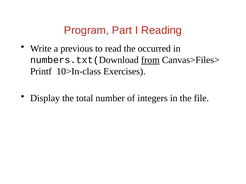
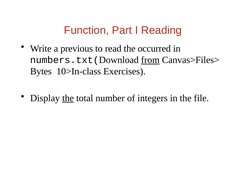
Program: Program -> Function (86, 30)
Printf: Printf -> Bytes (41, 72)
the underline: none -> present (68, 98)
